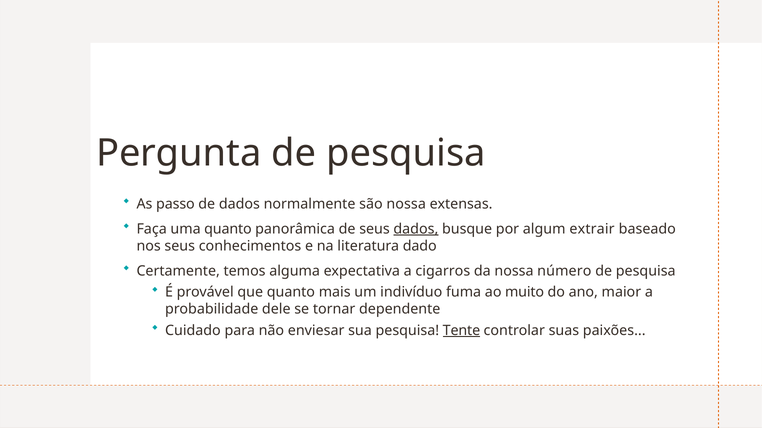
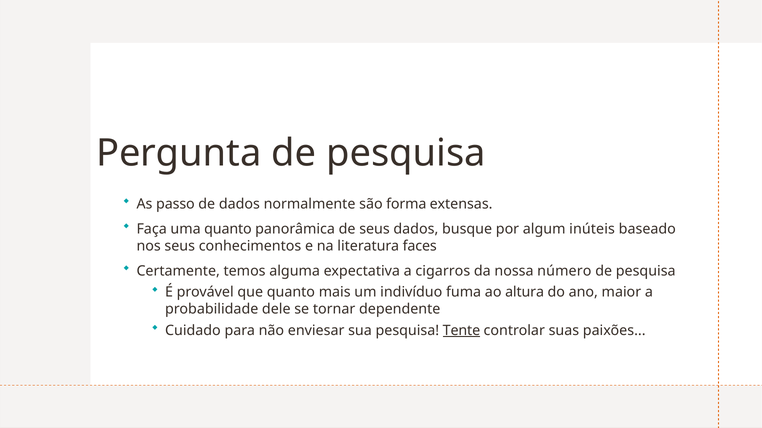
são nossa: nossa -> forma (406, 204)
dados underline: present -> none (416, 229)
extrair: extrair -> inúteis (592, 229)
dado: dado -> faces (420, 246)
muito: muito -> altura (525, 293)
